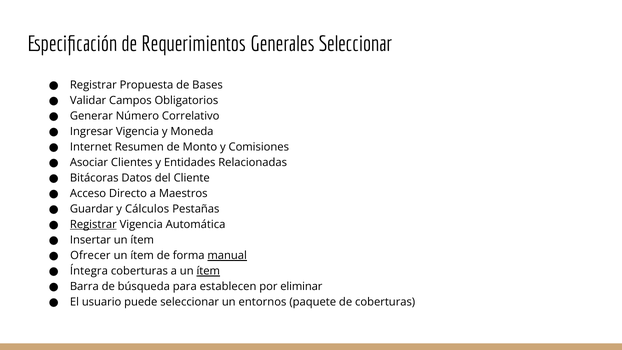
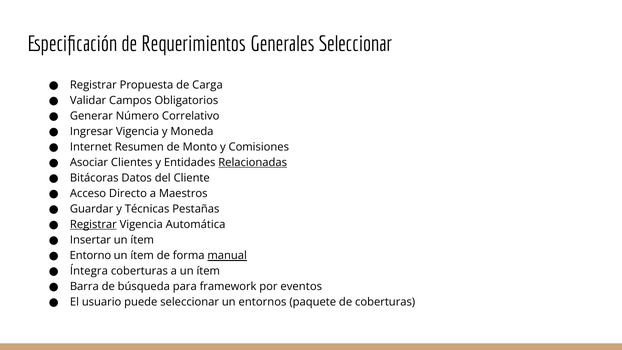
Bases: Bases -> Carga (208, 85)
Relacionadas underline: none -> present (253, 162)
Cálculos: Cálculos -> Técnicas (147, 209)
Ofrecer: Ofrecer -> Entorno (90, 255)
ítem underline: present -> none (208, 271)
establecen: establecen -> framework (228, 287)
eliminar: eliminar -> eventos (301, 287)
